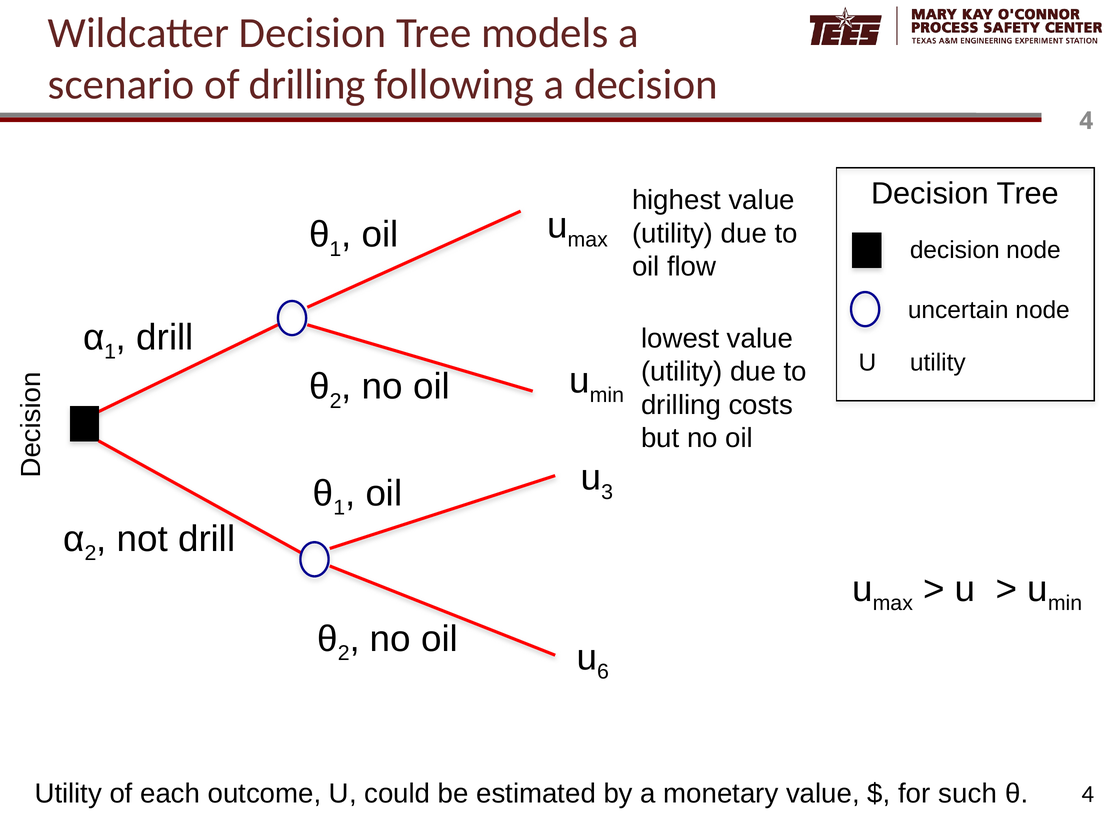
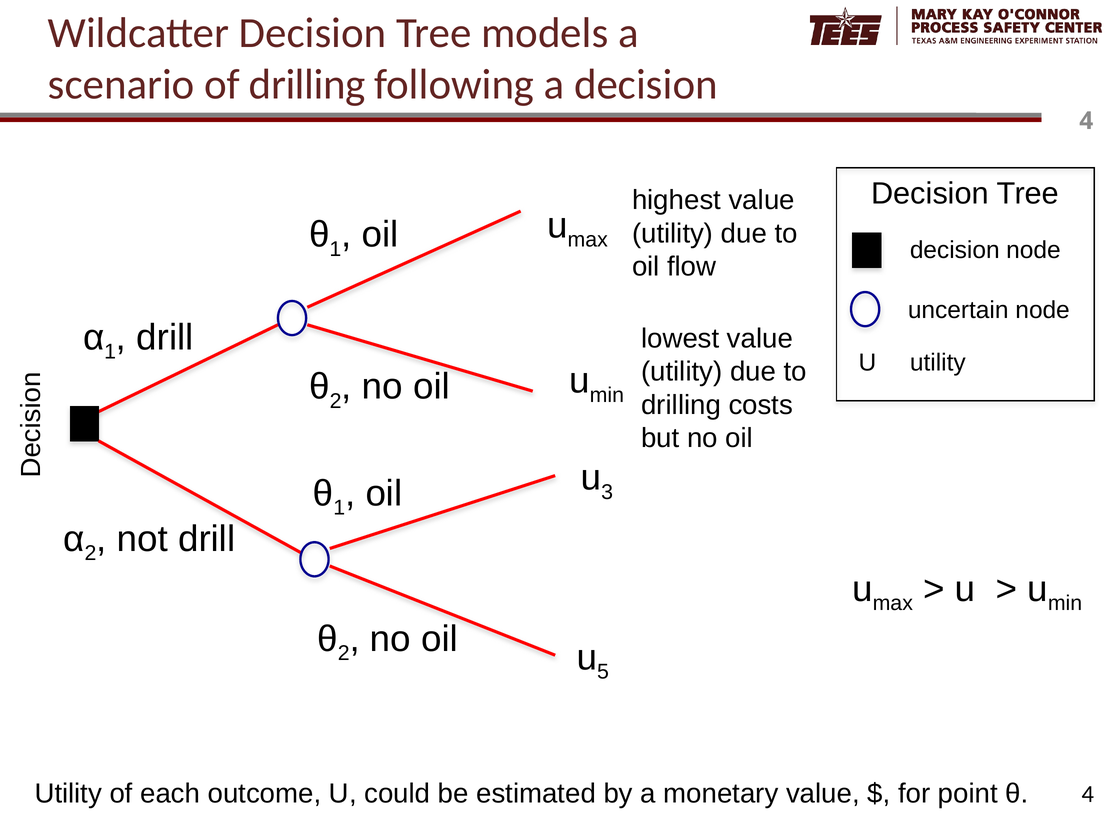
6: 6 -> 5 (603, 672)
such: such -> point (968, 793)
